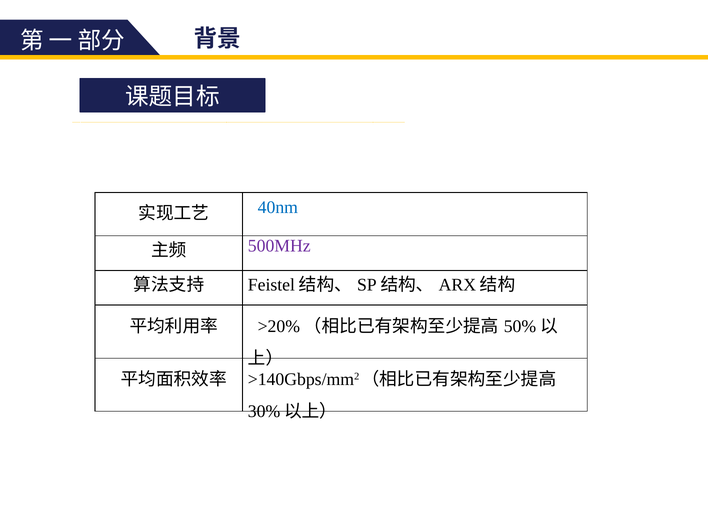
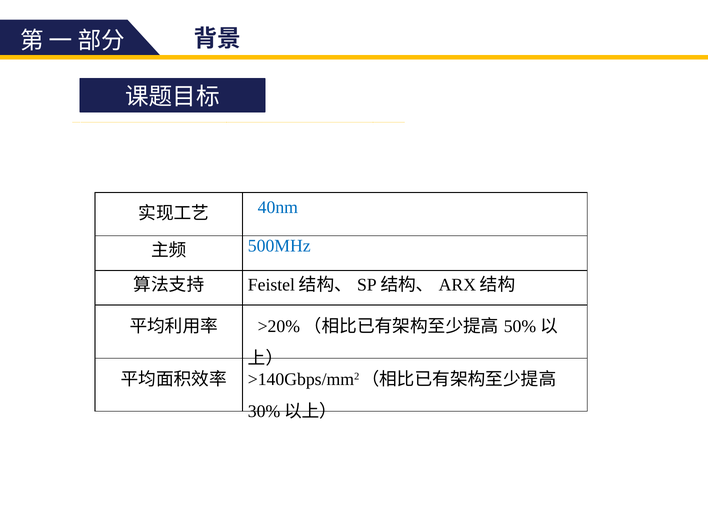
500MHz colour: purple -> blue (279, 246)
